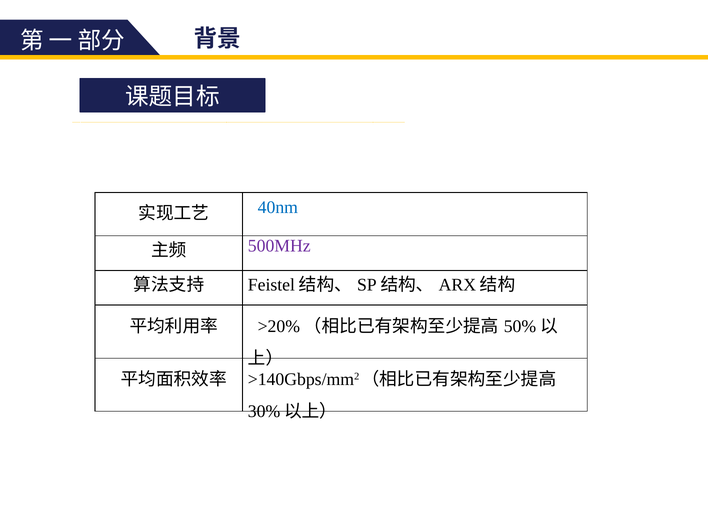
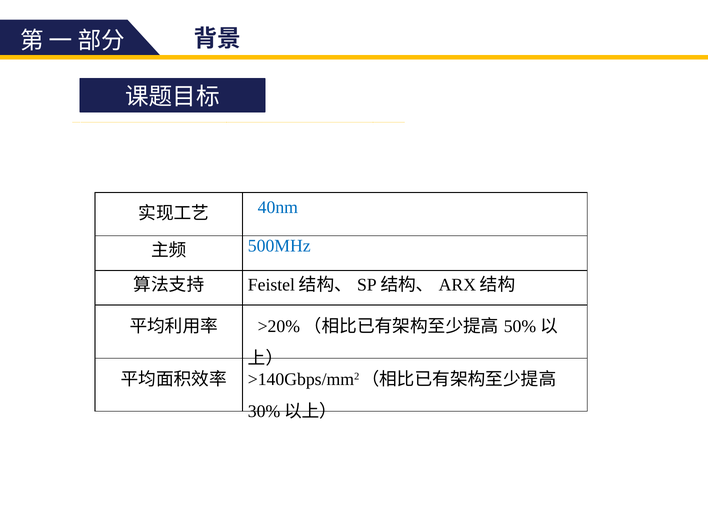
500MHz colour: purple -> blue (279, 246)
